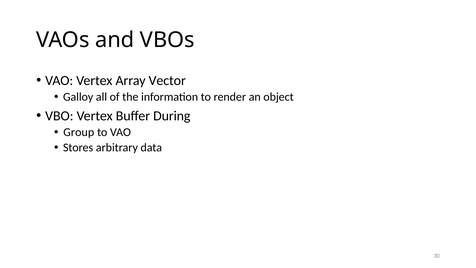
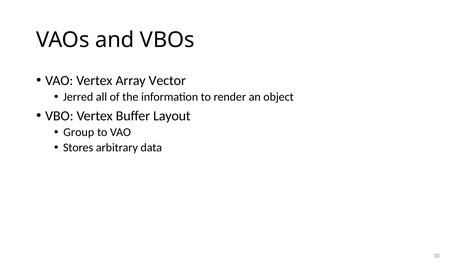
Galloy: Galloy -> Jerred (78, 97)
During: During -> Layout (172, 116)
